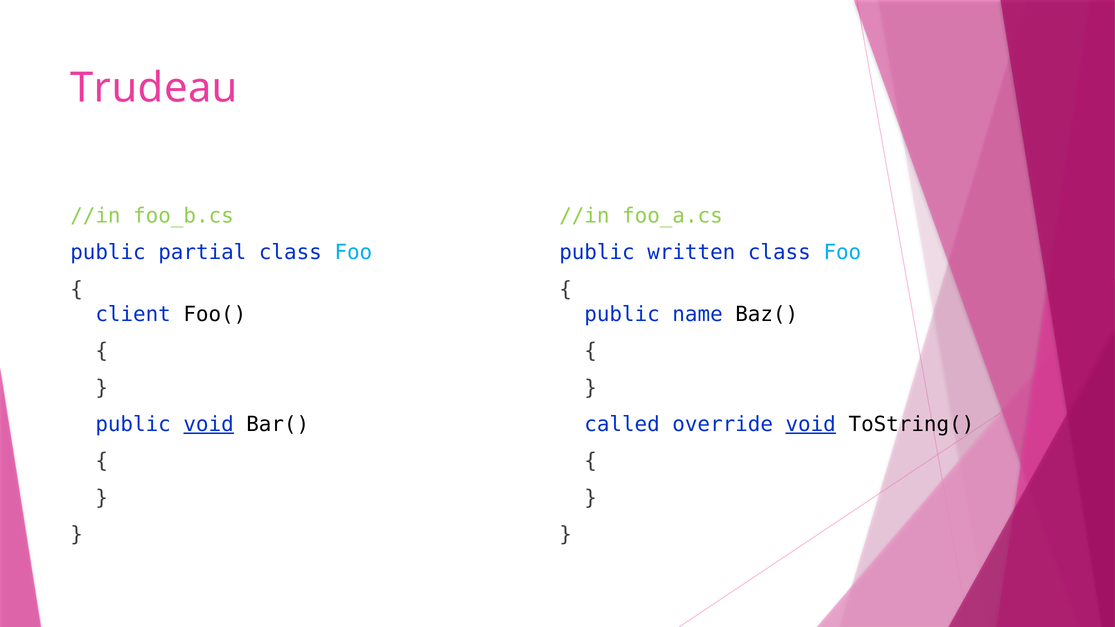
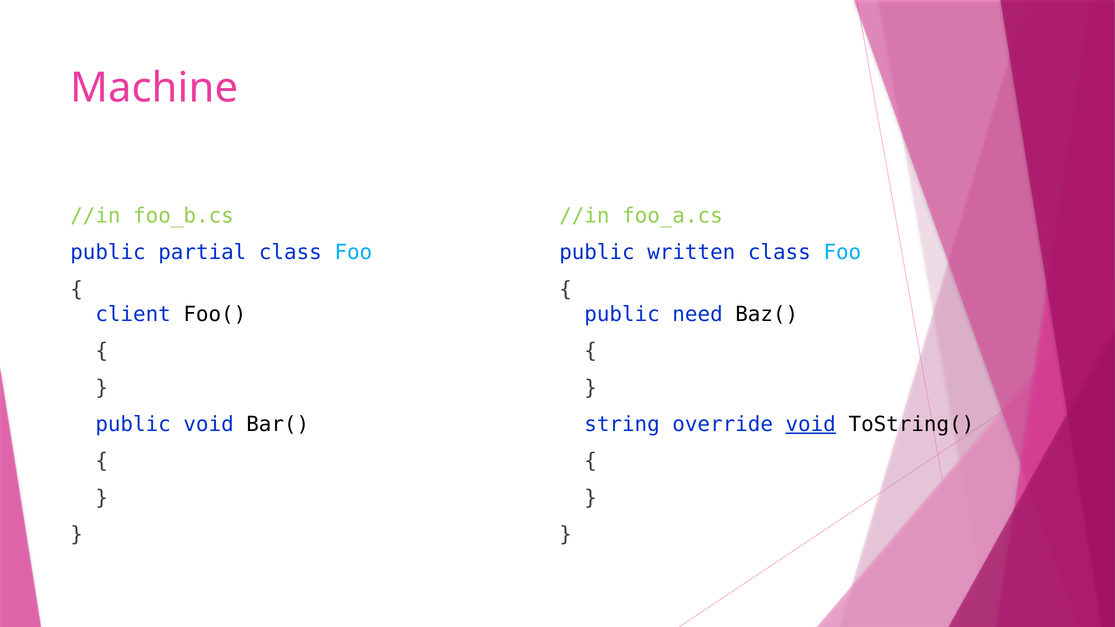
Trudeau: Trudeau -> Machine (154, 88)
name: name -> need (698, 314)
void underline: present -> none (209, 424)
called: called -> string (622, 424)
